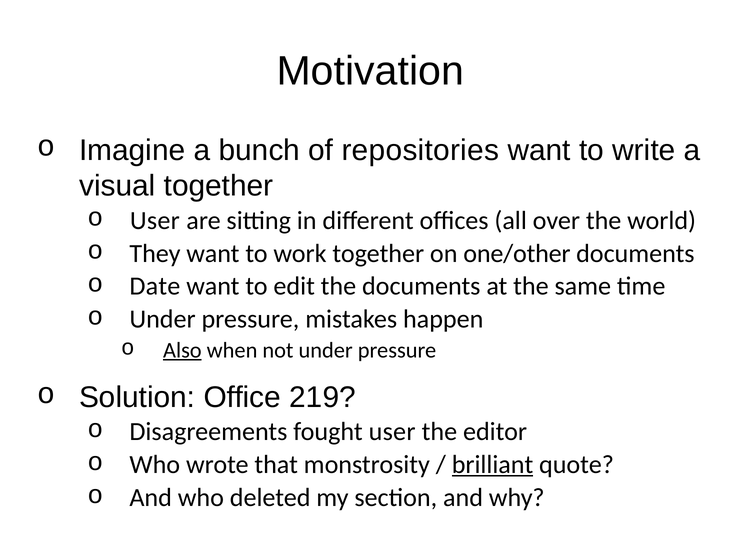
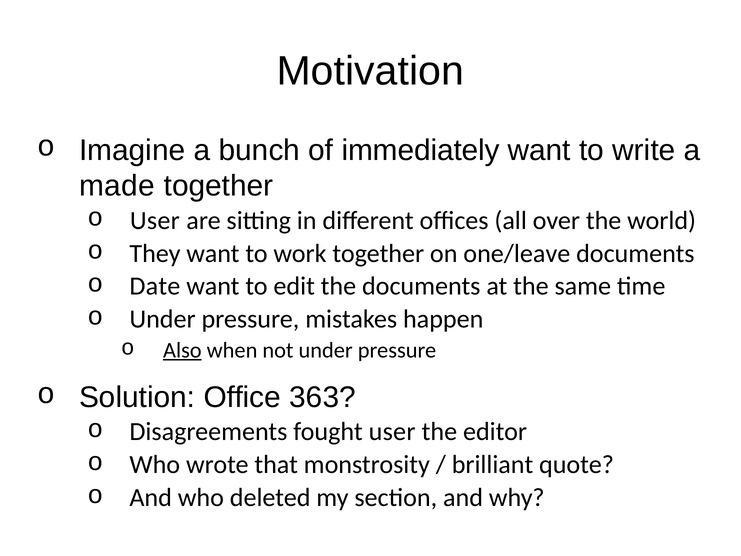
repositories: repositories -> immediately (421, 150)
visual: visual -> made (117, 186)
one/other: one/other -> one/leave (517, 253)
219: 219 -> 363 (323, 397)
brilliant underline: present -> none (493, 464)
